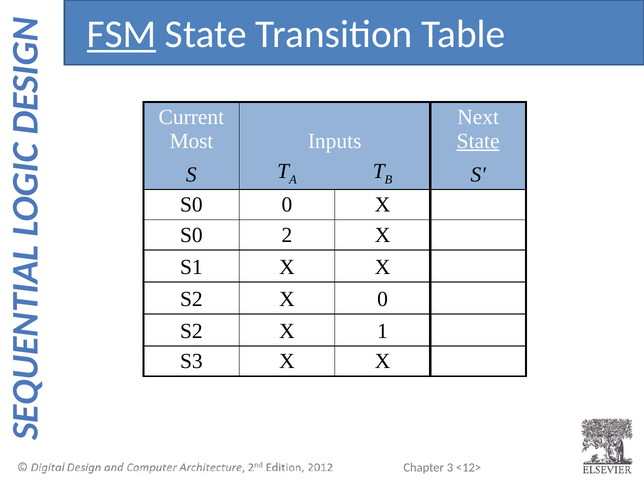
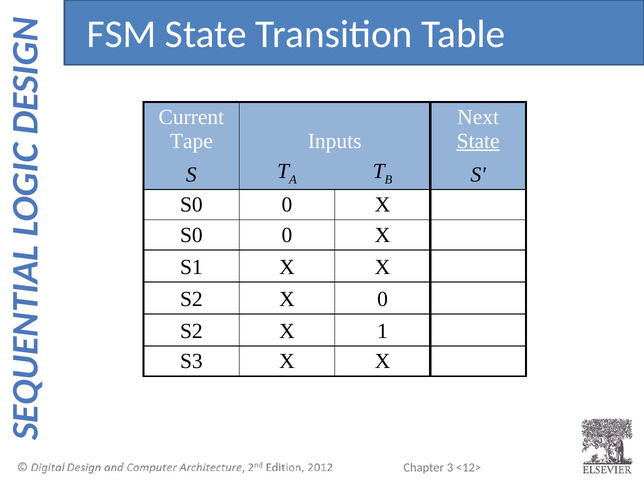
FSM underline: present -> none (122, 34)
Most: Most -> Tape (191, 141)
2: 2 -> 0 (287, 235)
